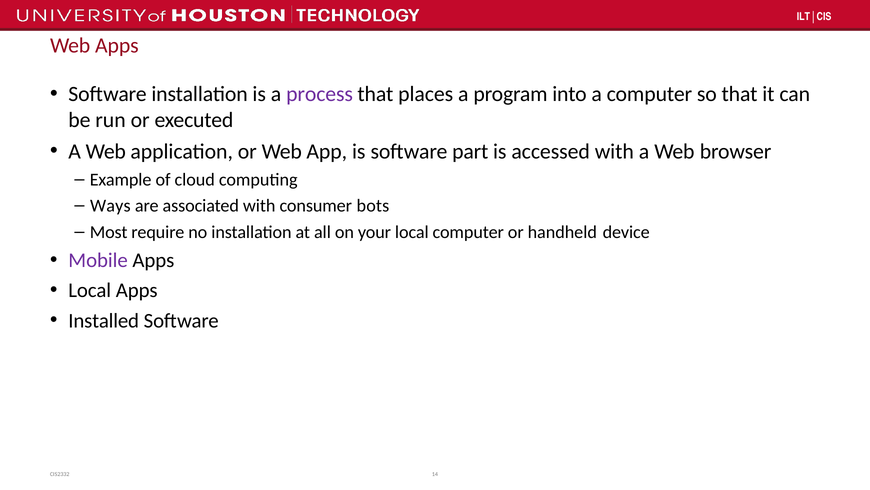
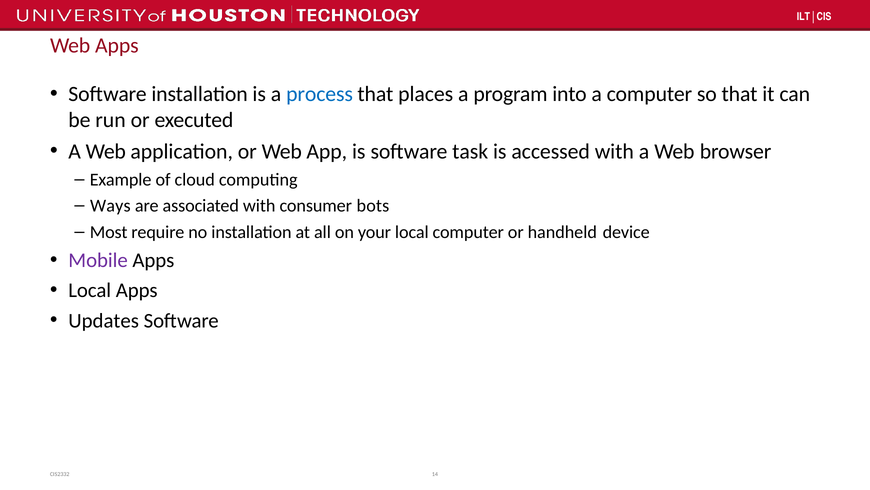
process colour: purple -> blue (320, 94)
part: part -> task (470, 151)
Installed: Installed -> Updates (104, 320)
